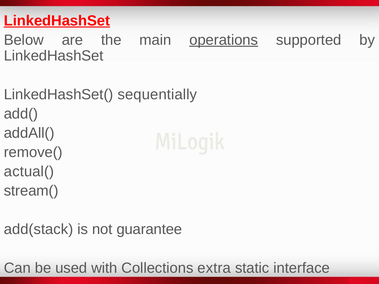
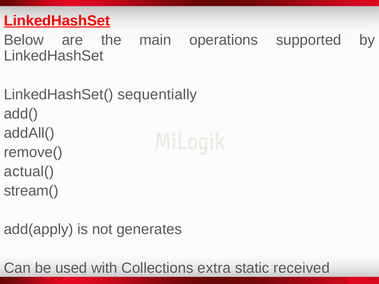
operations underline: present -> none (224, 40)
add(stack: add(stack -> add(apply (39, 230)
guarantee: guarantee -> generates (149, 230)
interface: interface -> received (302, 268)
